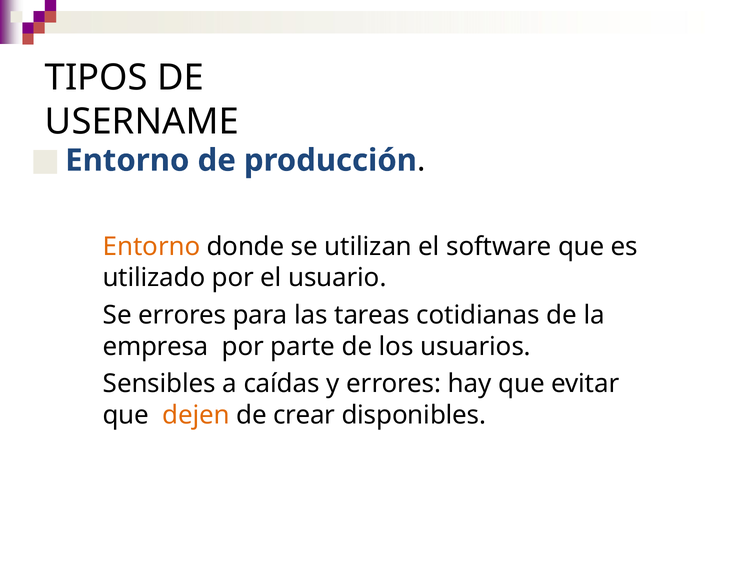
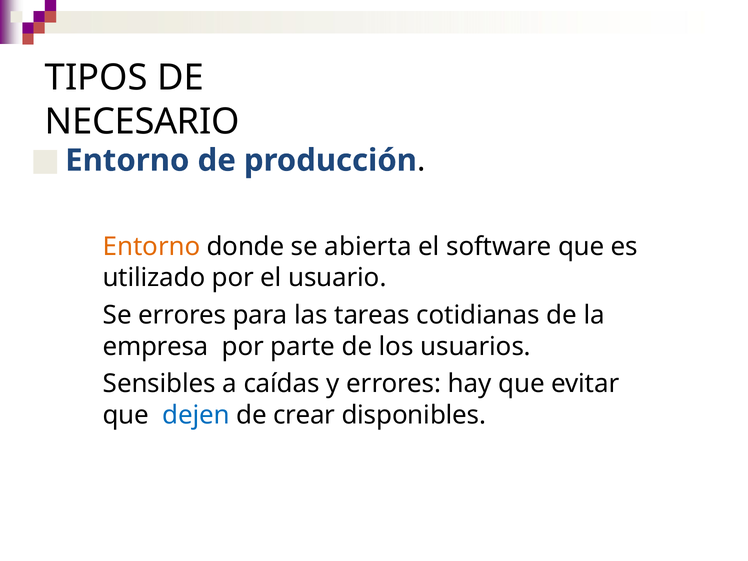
USERNAME: USERNAME -> NECESARIO (142, 122)
utilizan: utilizan -> abierta (368, 247)
dejen colour: orange -> blue (196, 415)
